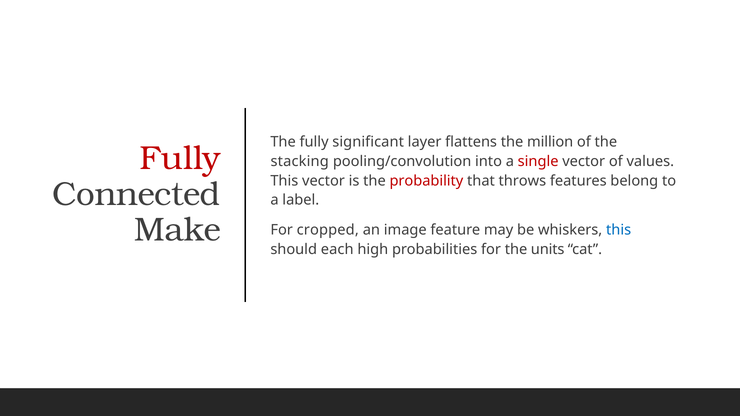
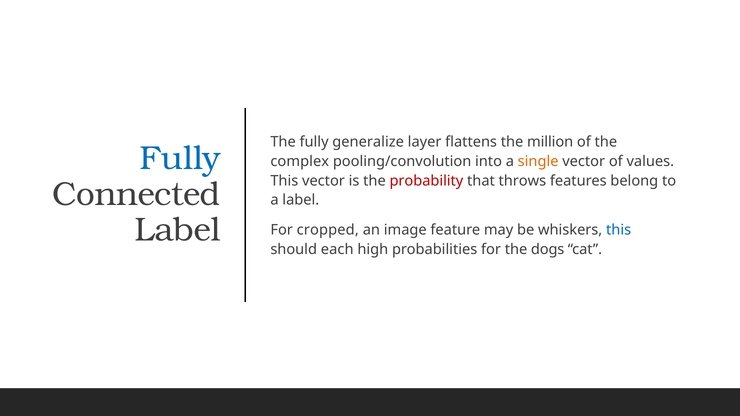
significant: significant -> generalize (368, 142)
Fully colour: red -> blue (180, 159)
stacking: stacking -> complex (300, 161)
single colour: red -> orange (538, 161)
Make: Make -> Label (178, 230)
units: units -> dogs (548, 249)
